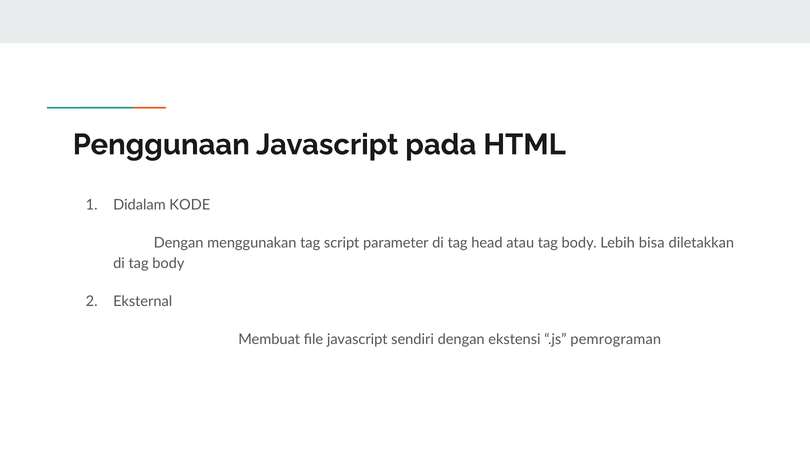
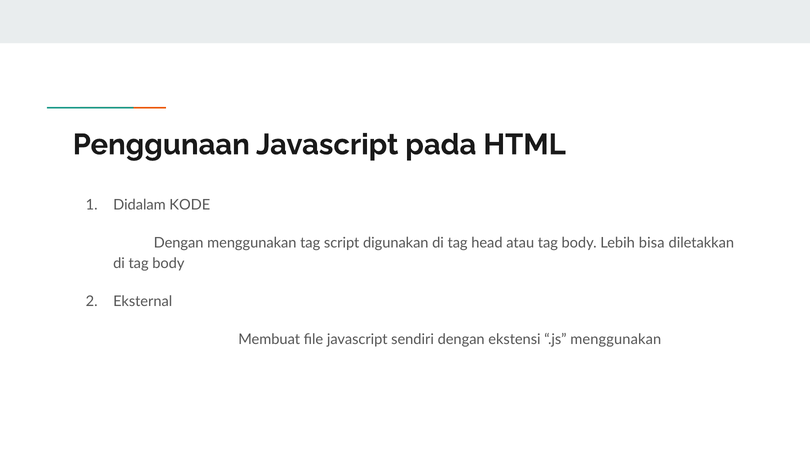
parameter: parameter -> digunakan (396, 243)
.js pemrograman: pemrograman -> menggunakan (616, 339)
